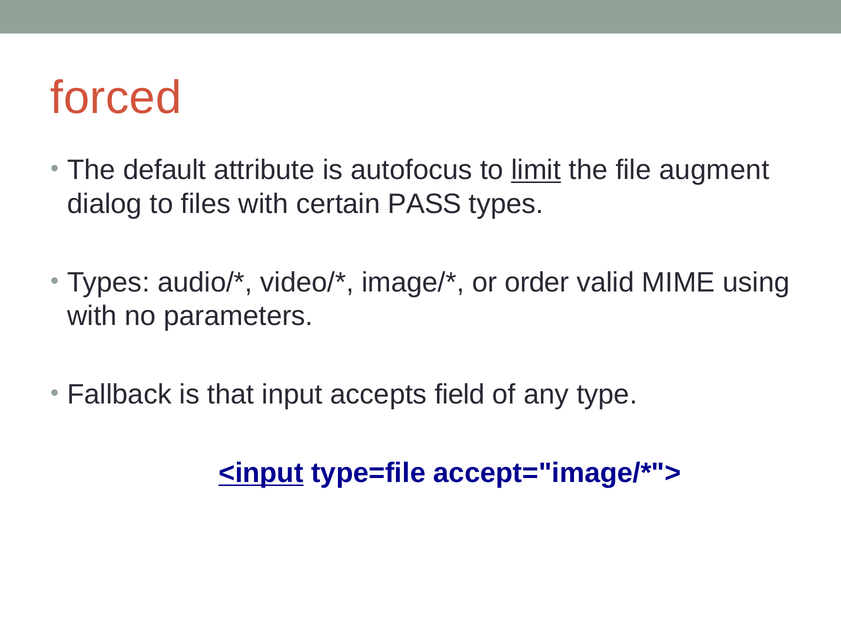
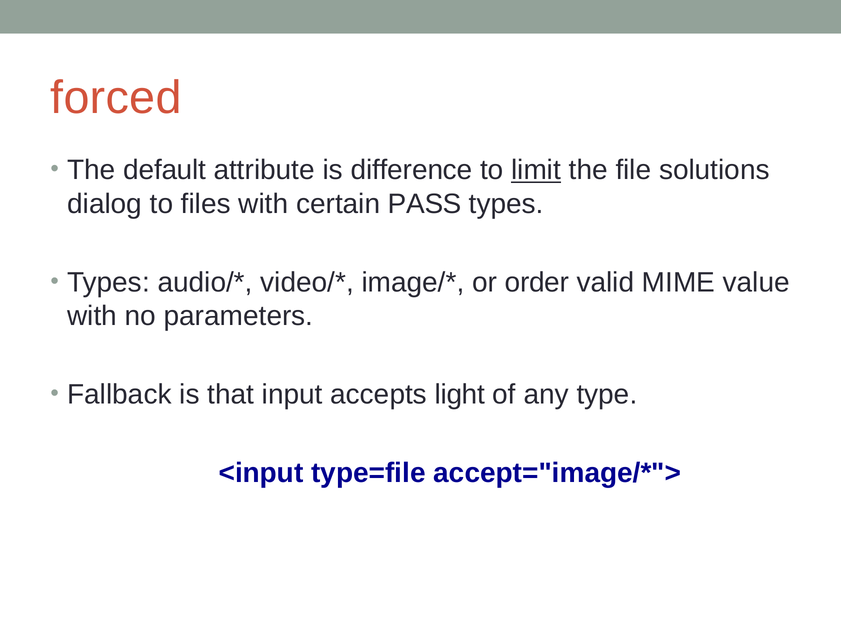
autofocus: autofocus -> difference (412, 170)
augment: augment -> solutions (714, 170)
using: using -> value (756, 282)
field: field -> light (460, 394)
<input underline: present -> none (261, 473)
